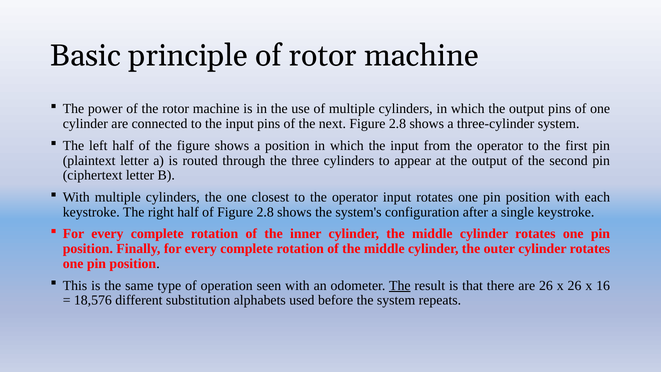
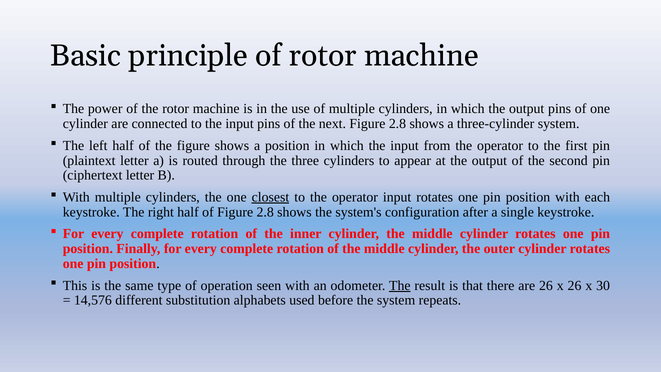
closest underline: none -> present (270, 197)
16: 16 -> 30 (603, 285)
18,576: 18,576 -> 14,576 (93, 300)
